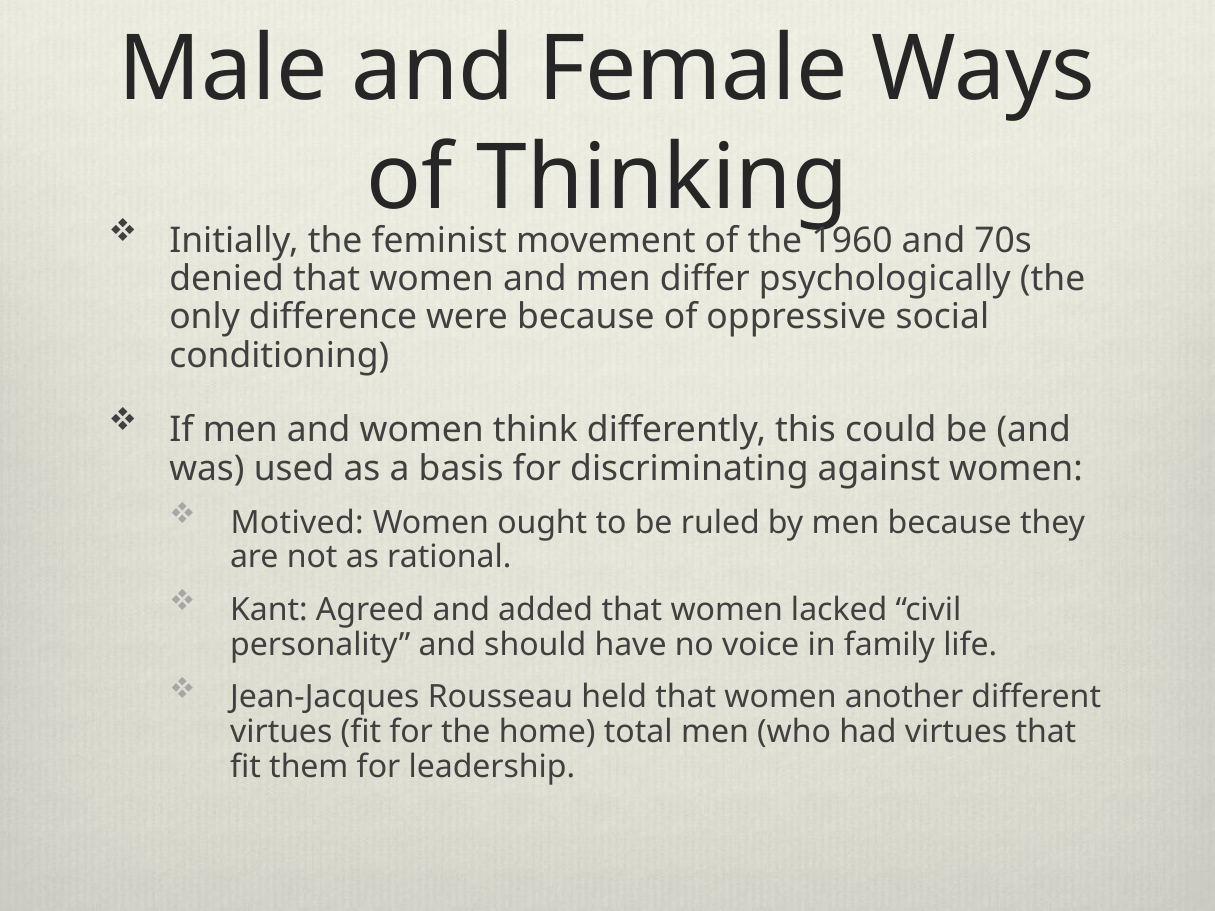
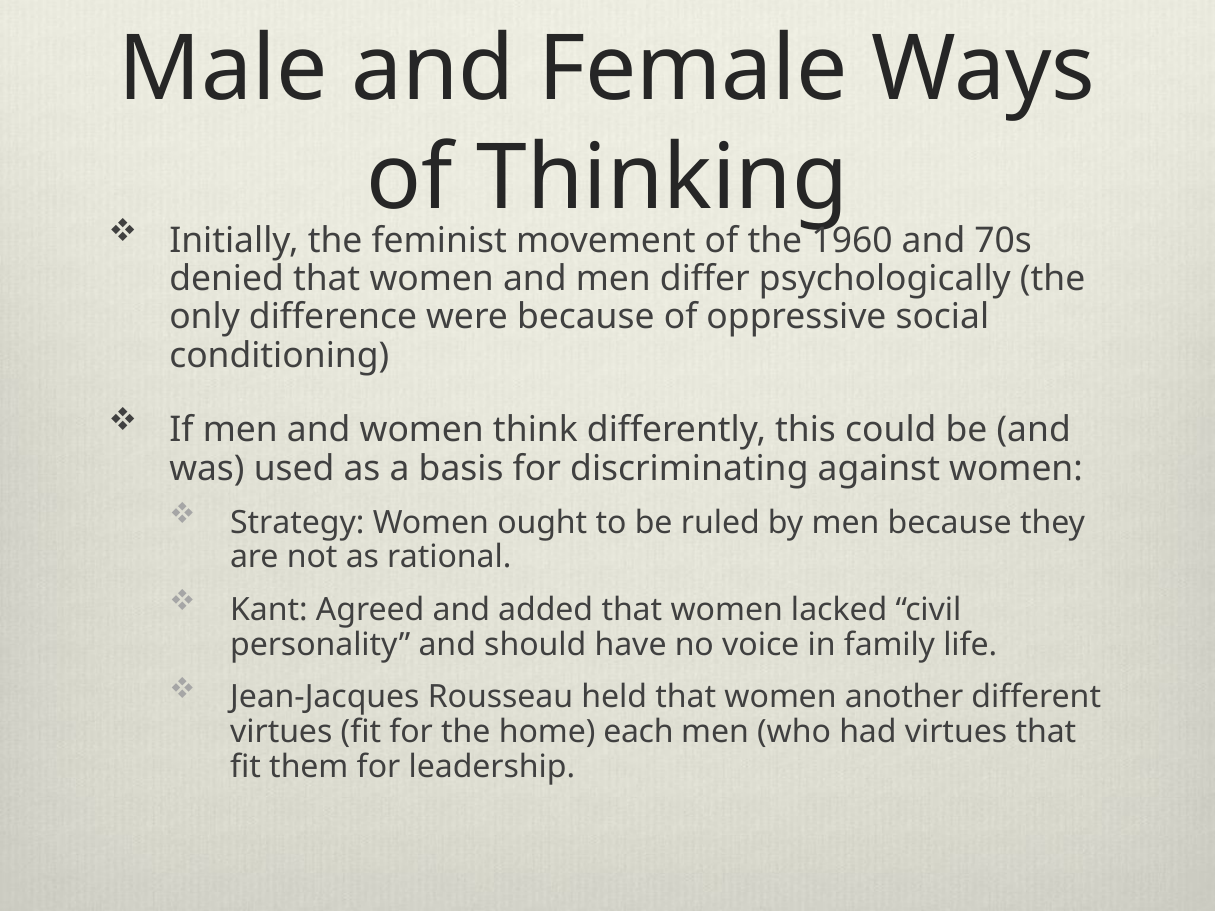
Motived: Motived -> Strategy (297, 523)
total: total -> each (638, 732)
